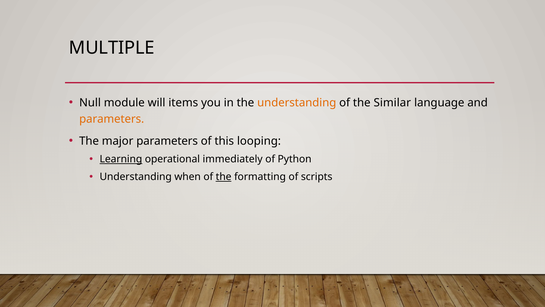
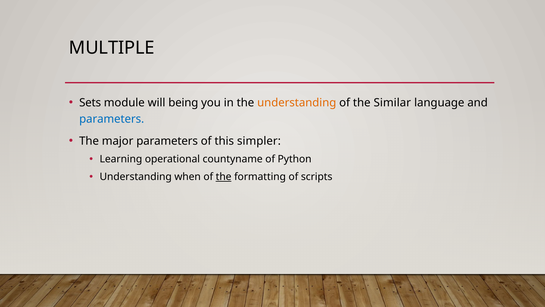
Null: Null -> Sets (90, 102)
items: items -> being (183, 102)
parameters colour: orange -> blue (112, 119)
looping: looping -> simpler (259, 141)
Learning underline: present -> none (121, 159)
immediately: immediately -> countyname (233, 159)
